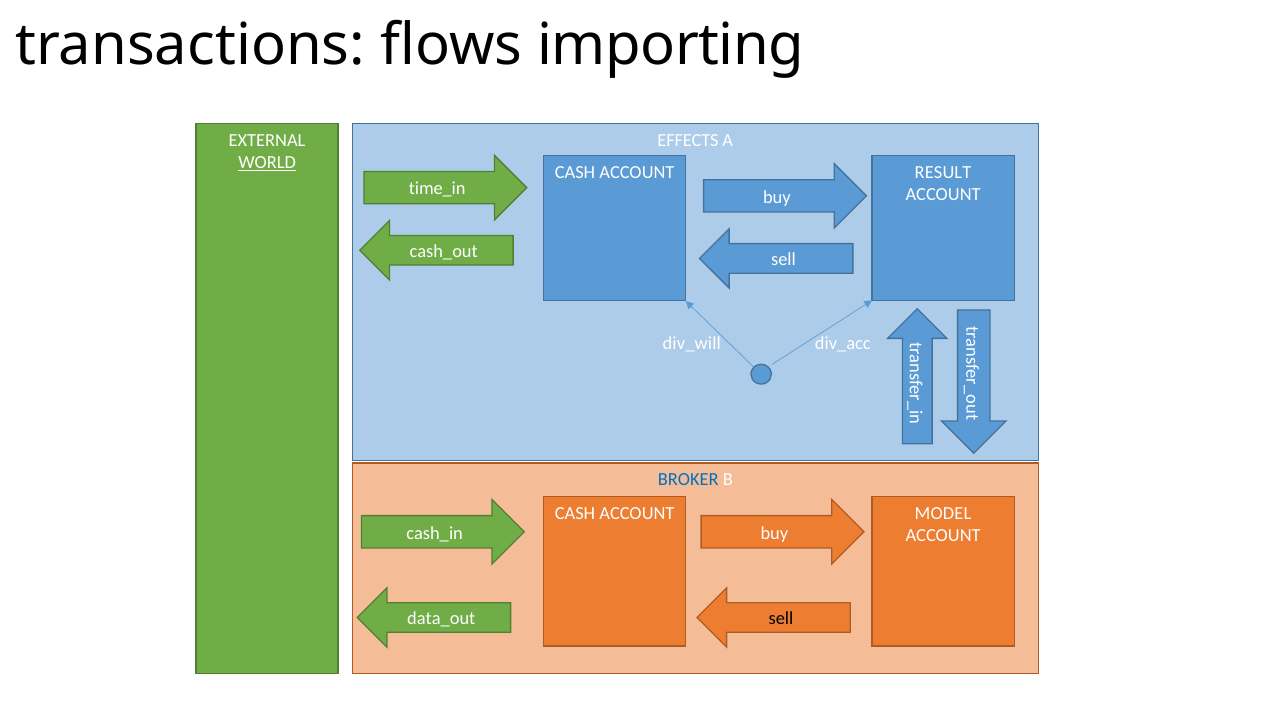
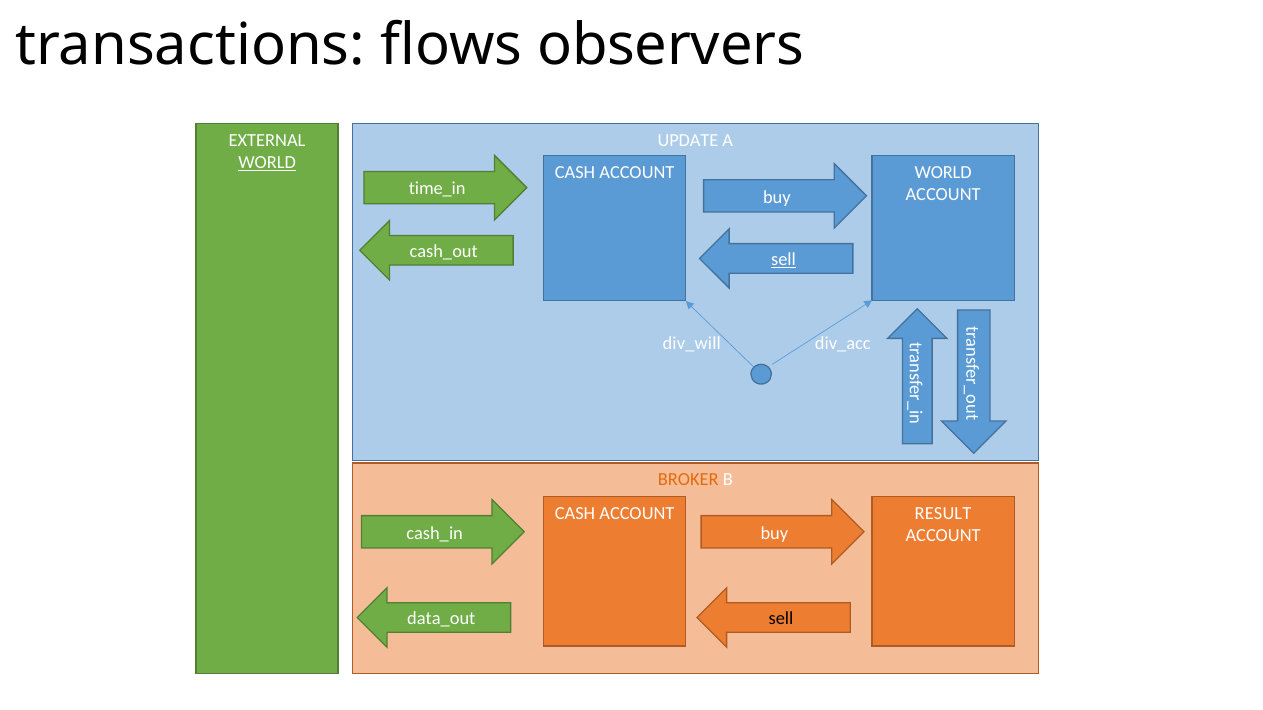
importing: importing -> observers (671, 46)
EFFECTS: EFFECTS -> UPDATE (688, 141)
ACCOUNT RESULT: RESULT -> WORLD (943, 173)
sell underline: none -> present (784, 260)
BROKER colour: blue -> orange (688, 480)
MODEL: MODEL -> RESULT (943, 514)
